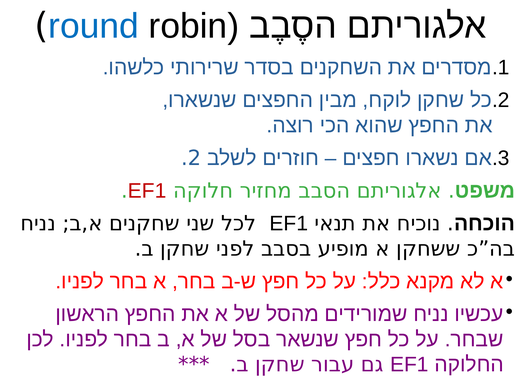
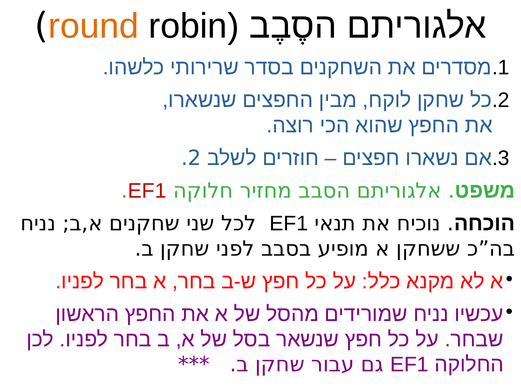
round colour: blue -> orange (94, 26)
